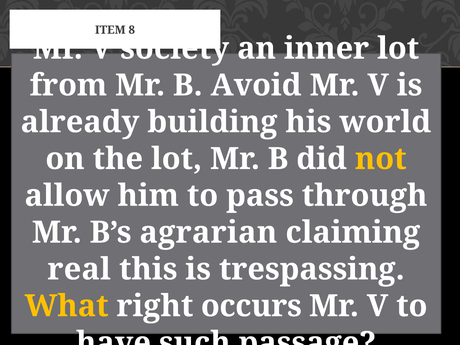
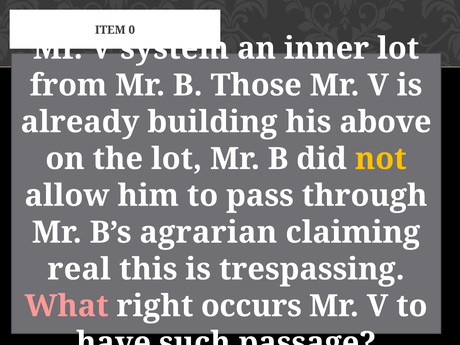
8: 8 -> 0 (132, 30)
society: society -> system (174, 49)
Avoid: Avoid -> Those (256, 85)
world: world -> above (385, 122)
What colour: yellow -> pink (67, 306)
